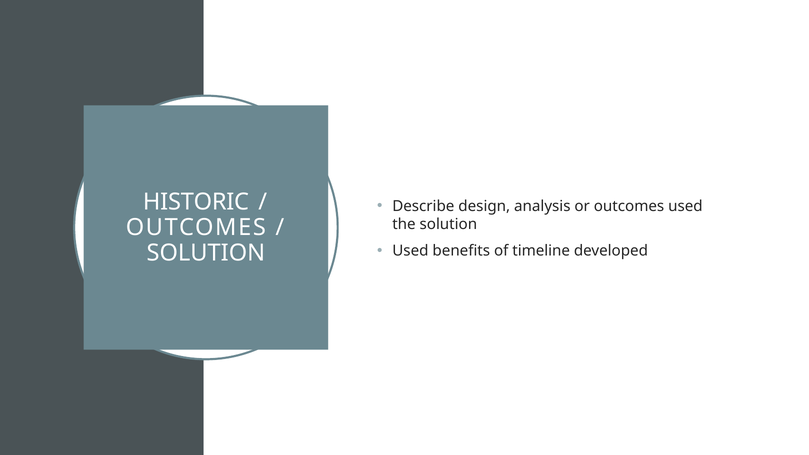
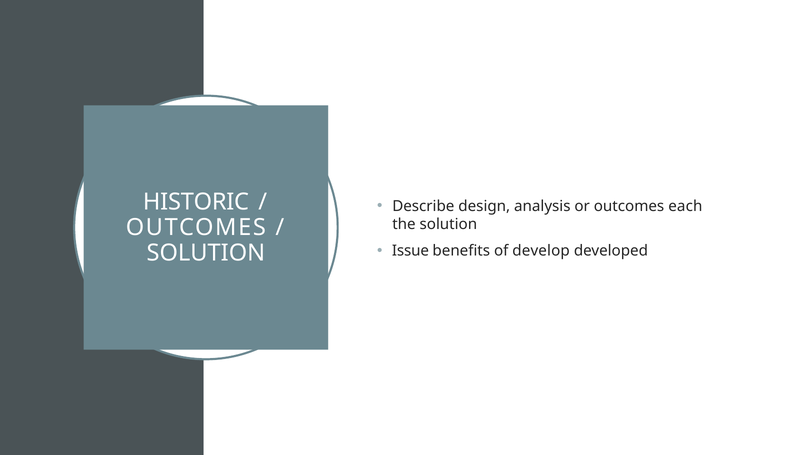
outcomes used: used -> each (685, 206)
Used: Used -> Issue (410, 251)
timeline: timeline -> develop (541, 251)
